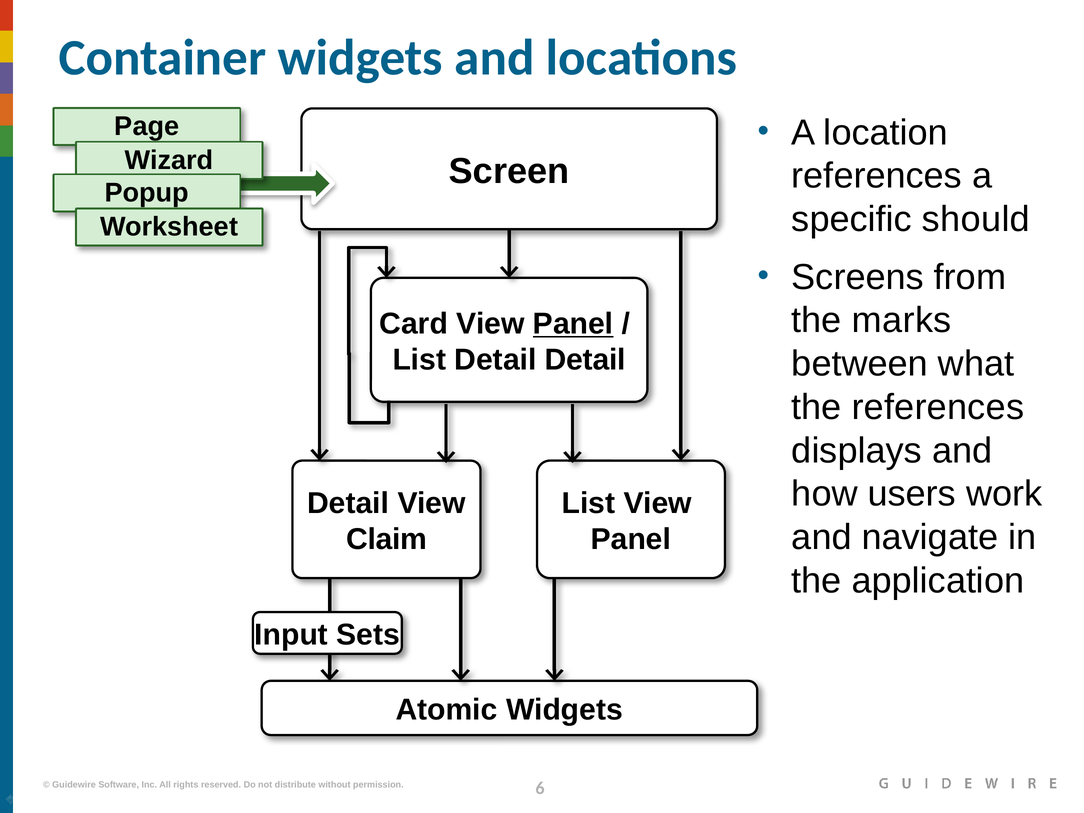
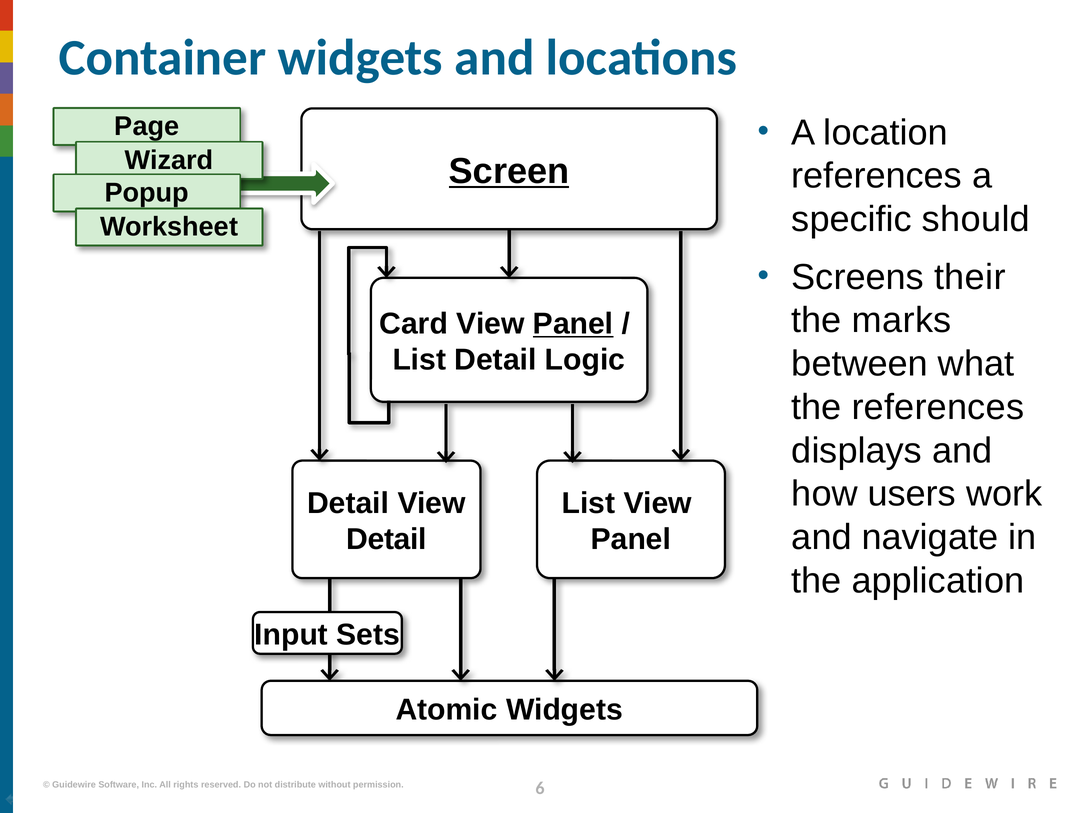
Screen underline: none -> present (509, 171)
from: from -> their (970, 277)
Detail: Detail -> Logic (585, 360)
Claim: Claim -> Detail (387, 540)
